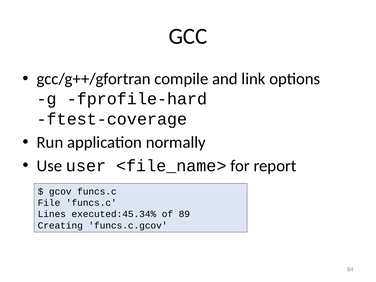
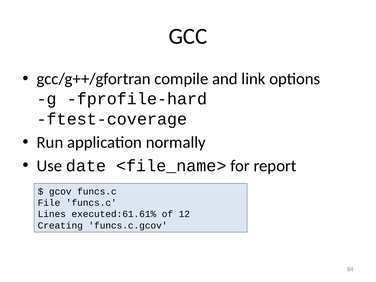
user: user -> date (86, 166)
executed:45.34%: executed:45.34% -> executed:61.61% (114, 214)
89: 89 -> 12 (184, 214)
